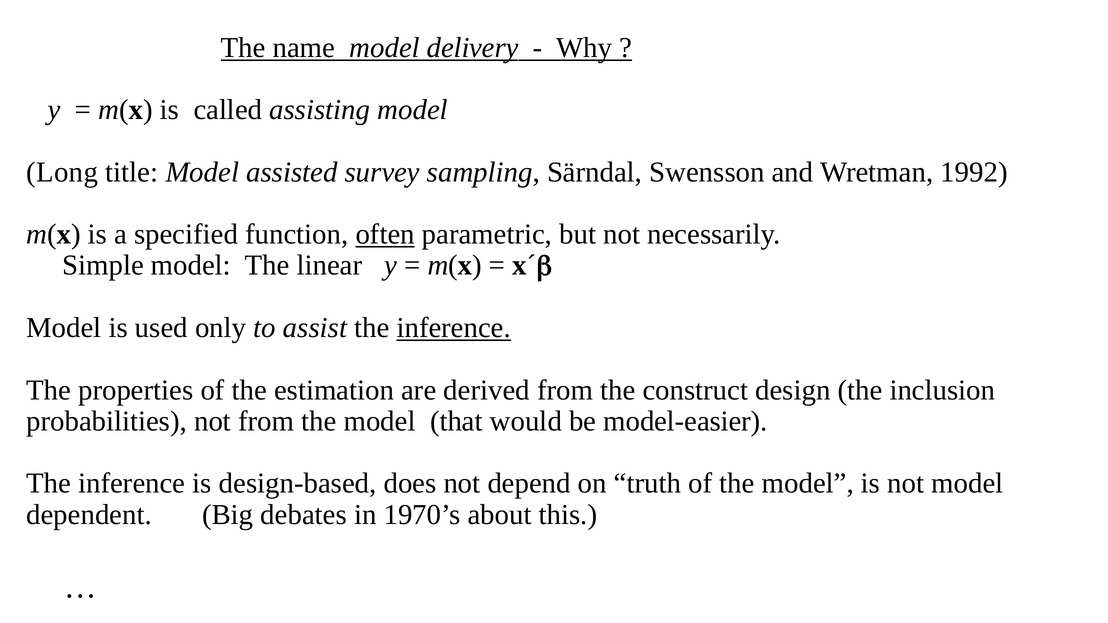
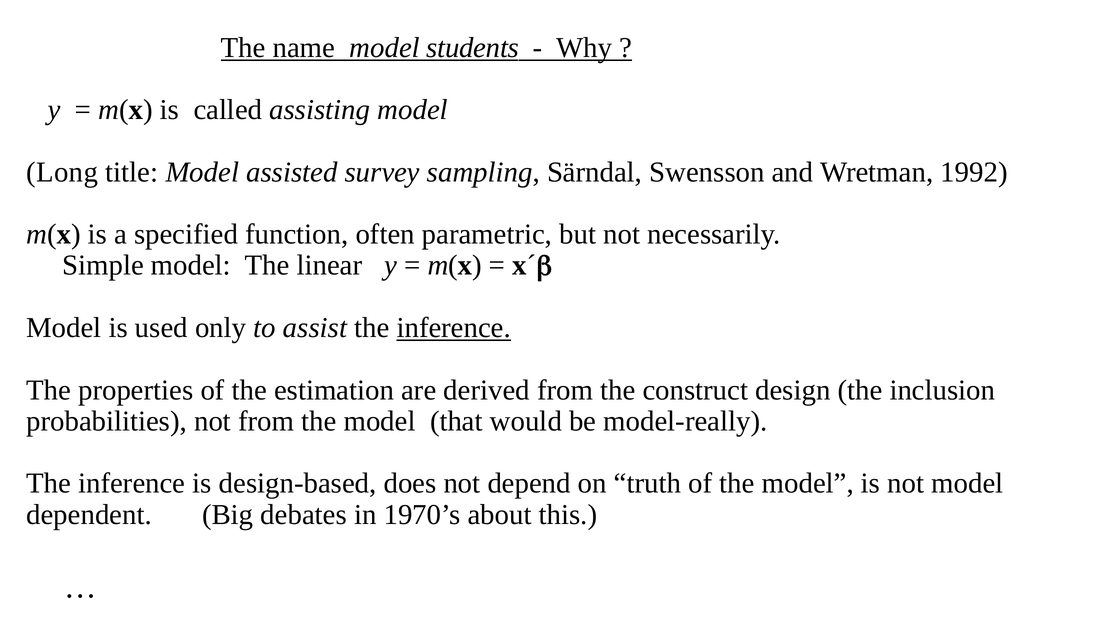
delivery: delivery -> students (473, 48)
often underline: present -> none (385, 234)
model-easier: model-easier -> model-really (685, 421)
